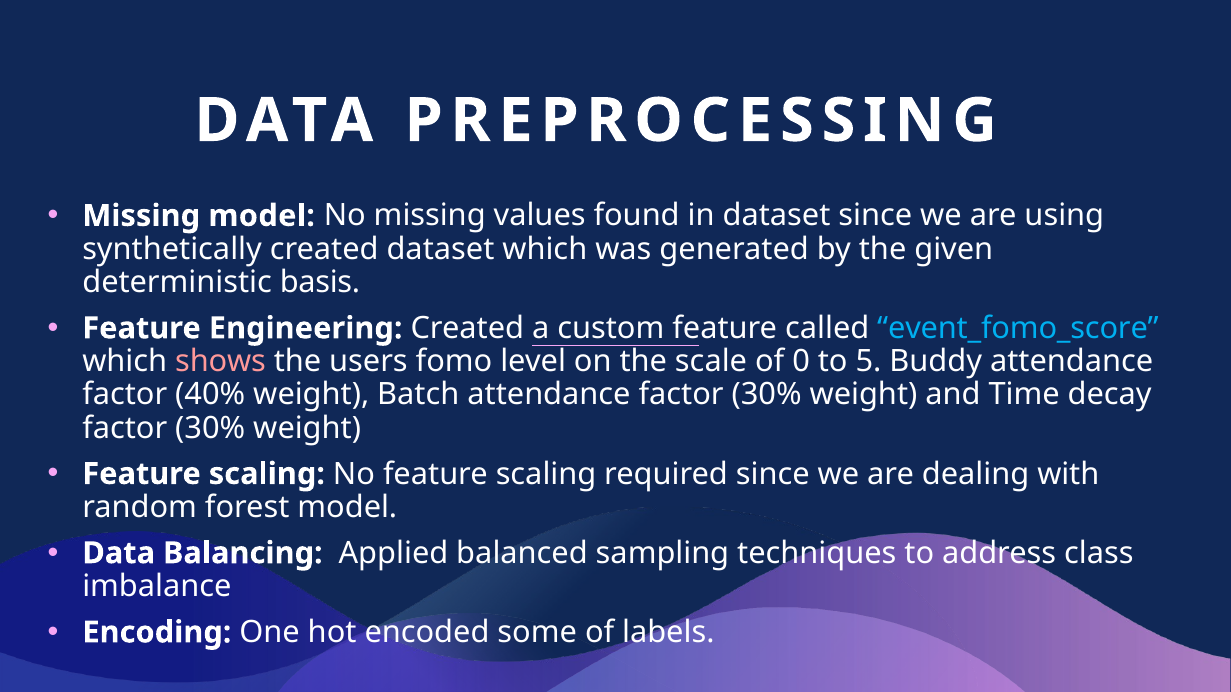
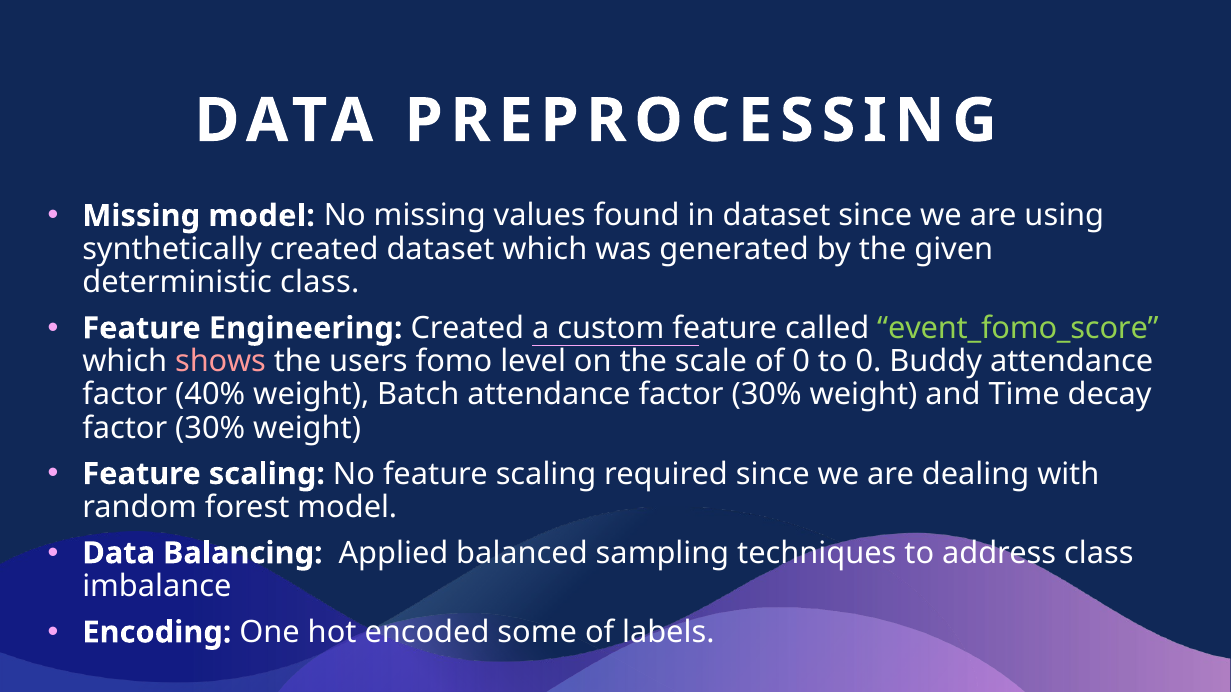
deterministic basis: basis -> class (320, 282)
event_fomo_score colour: light blue -> light green (1018, 328)
to 5: 5 -> 0 (869, 362)
